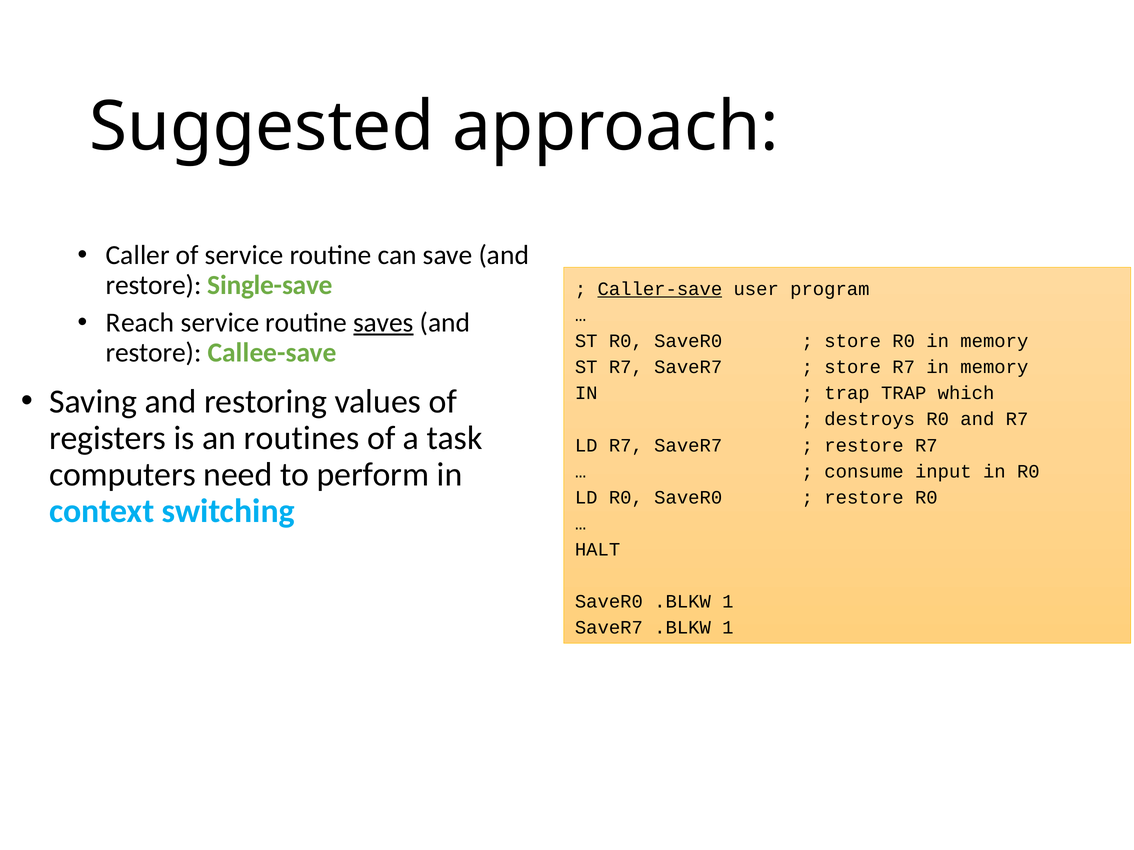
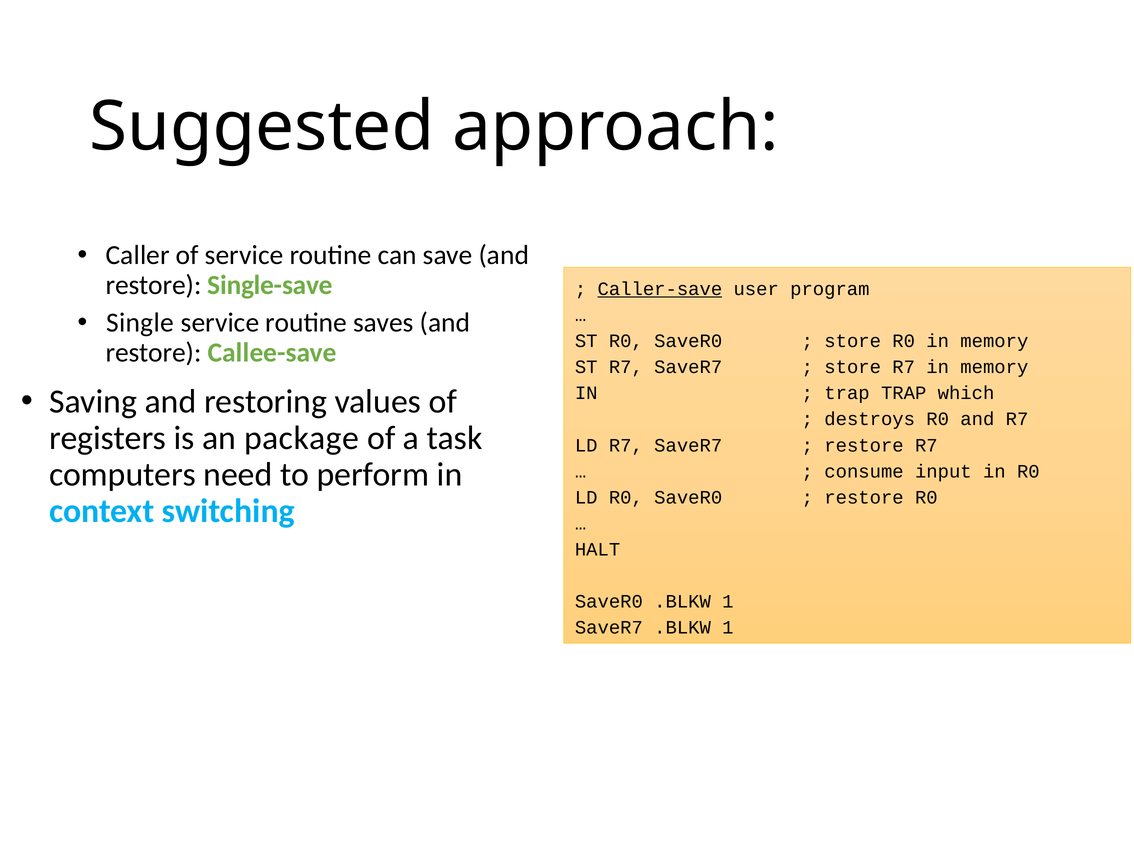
Reach: Reach -> Single (140, 323)
saves underline: present -> none (383, 323)
routines: routines -> package (302, 438)
